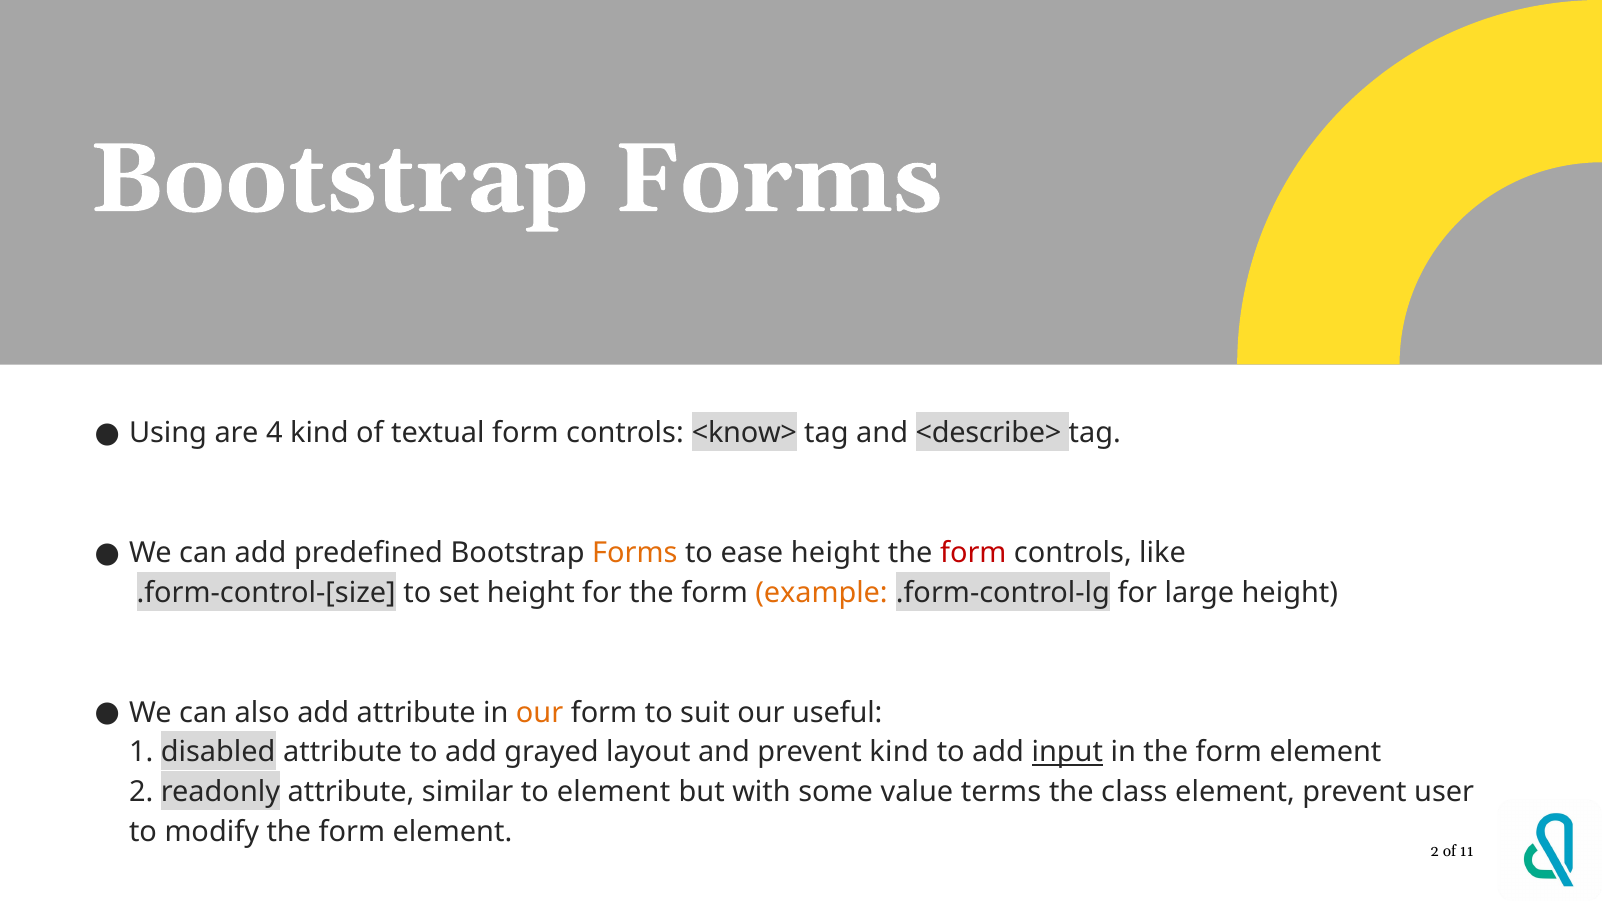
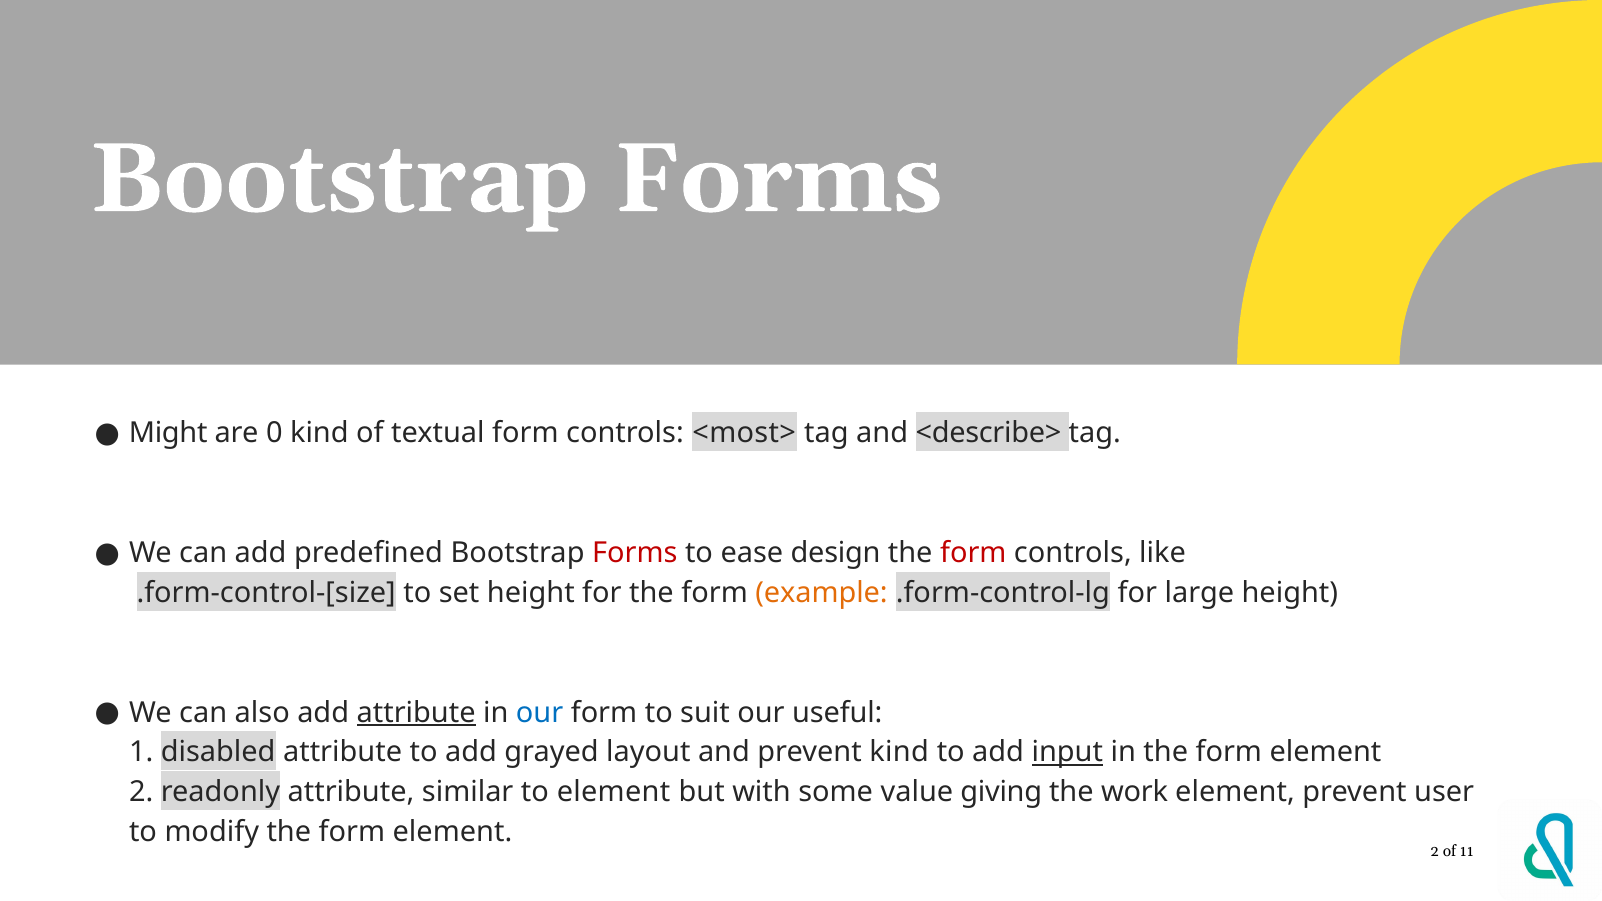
Using: Using -> Might (168, 433)
4: 4 -> 0 (274, 433)
<know>: <know> -> <most> (744, 433)
Forms colour: orange -> red (635, 553)
ease height: height -> design (836, 553)
attribute underline: none -> present (416, 713)
our colour: orange -> blue (540, 713)
terms: terms -> giving (1001, 792)
class: class -> work (1135, 792)
